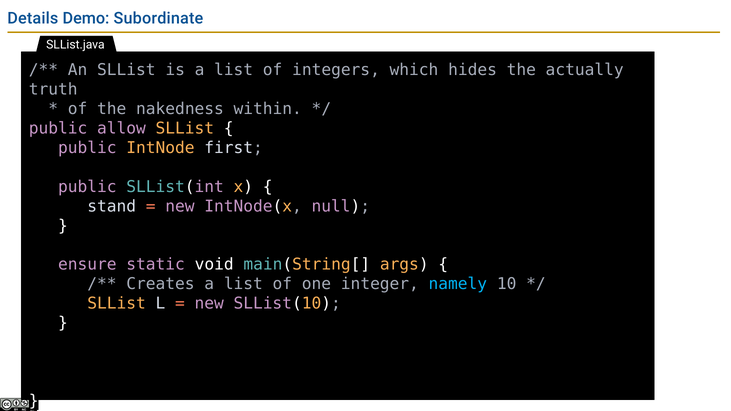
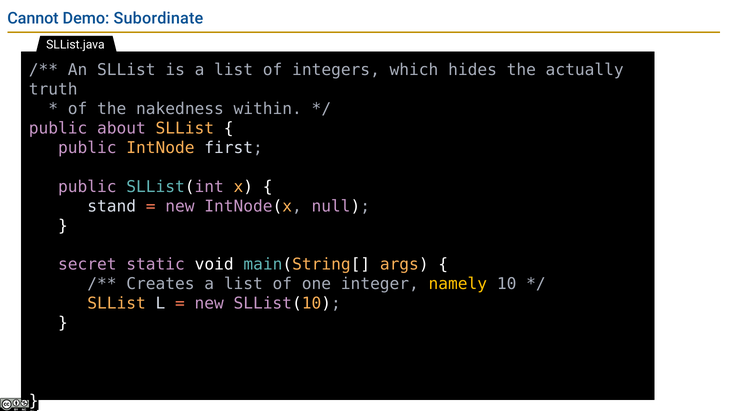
Details: Details -> Cannot (33, 18)
allow: allow -> about (121, 128)
ensure: ensure -> secret (87, 265)
namely colour: light blue -> yellow (458, 284)
